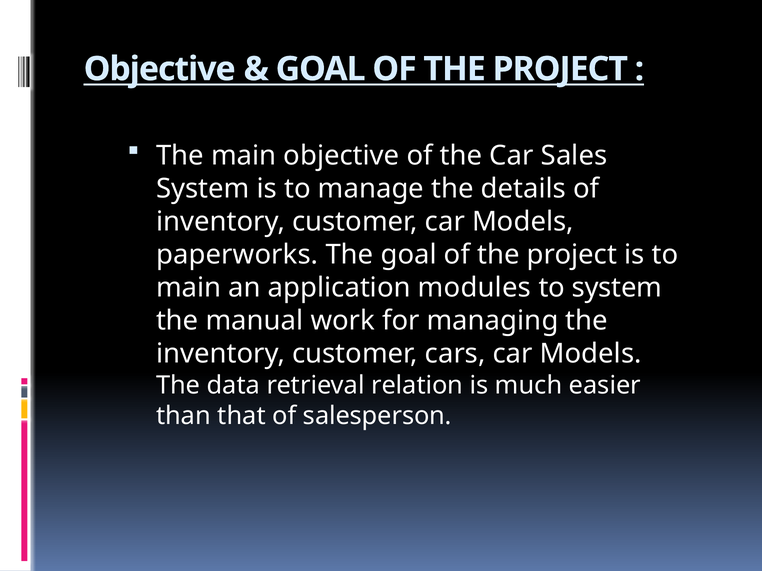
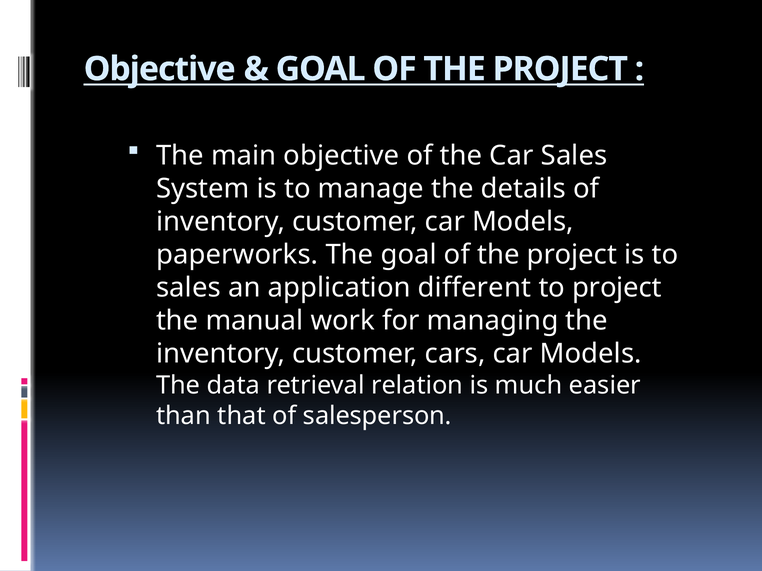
main: main -> sales (189, 288)
modules: modules -> different (475, 288)
to system: system -> project (617, 288)
